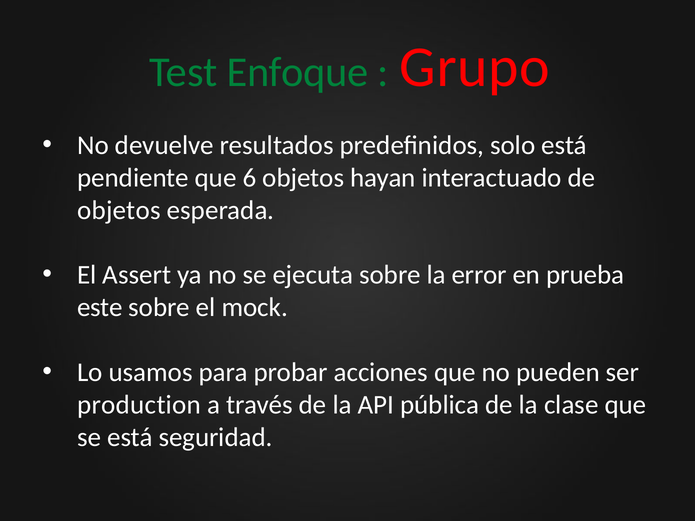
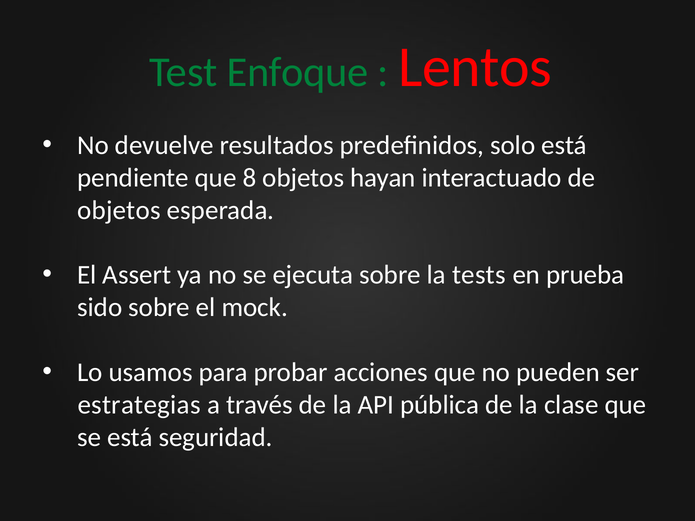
Grupo: Grupo -> Lentos (475, 67)
6: 6 -> 8 (250, 178)
error: error -> tests (479, 275)
este: este -> sido (100, 308)
production: production -> estrategias (139, 405)
